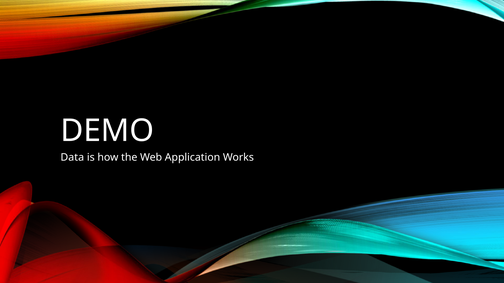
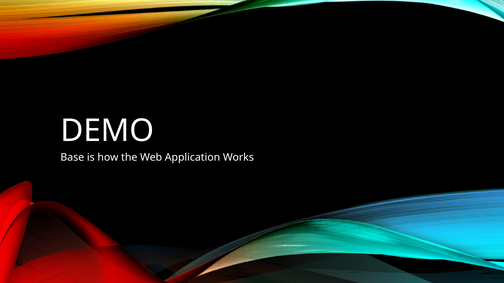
Data: Data -> Base (72, 158)
